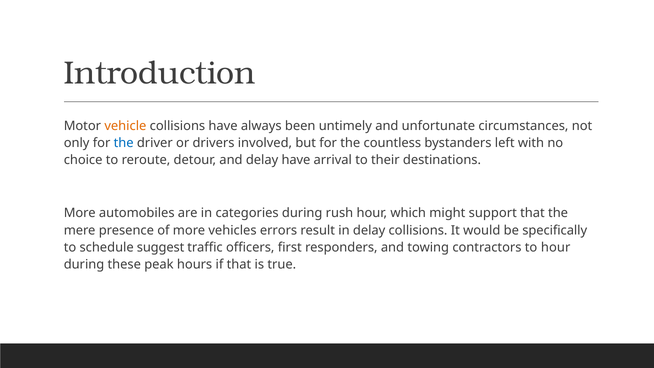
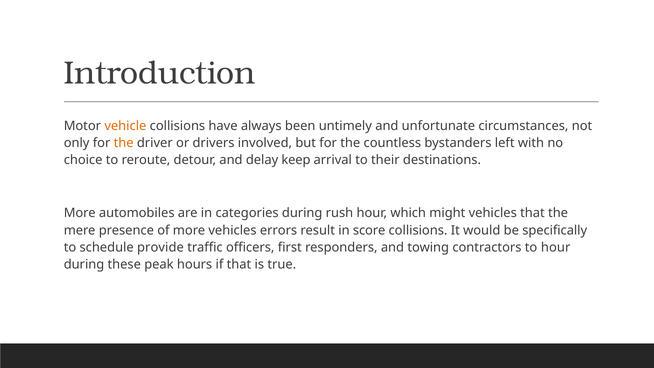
the colour: blue -> orange (124, 143)
delay have: have -> keep (296, 160)
might support: support -> vehicles (493, 213)
in delay: delay -> score (369, 230)
suggest: suggest -> provide (160, 247)
